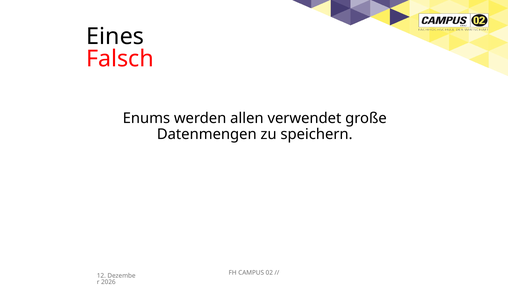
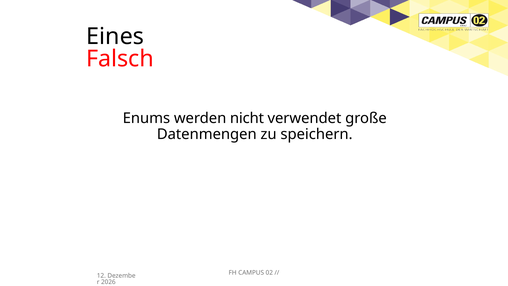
allen: allen -> nicht (247, 118)
